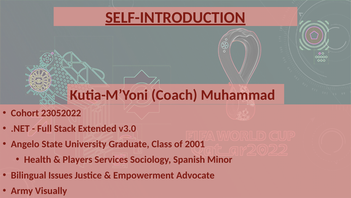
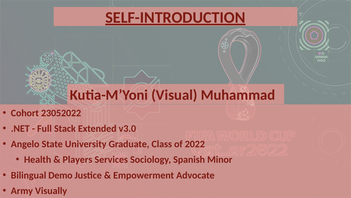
Coach: Coach -> Visual (174, 95)
2001: 2001 -> 2022 (195, 144)
Issues: Issues -> Demo (60, 175)
